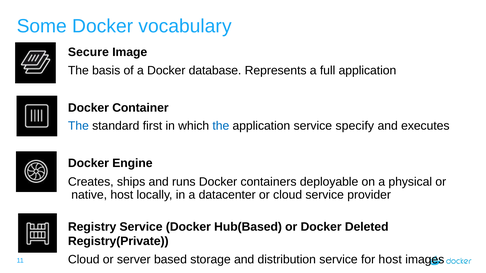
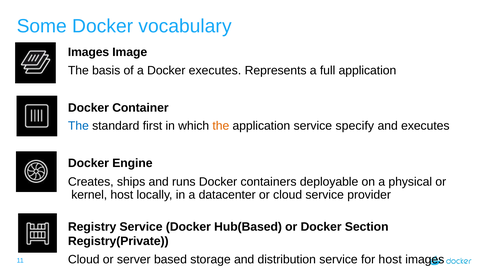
Secure: Secure -> Images (89, 52)
Docker database: database -> executes (215, 70)
the colour: blue -> orange (221, 126)
native: native -> kernel (89, 195)
Deleted: Deleted -> Section (367, 227)
